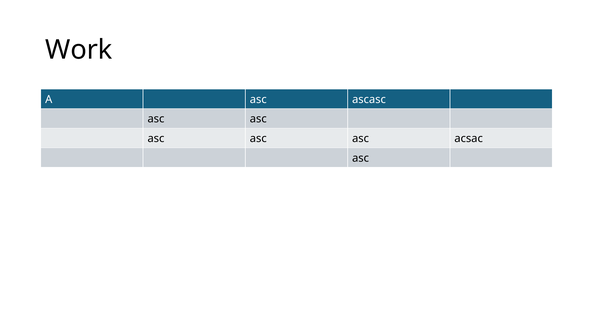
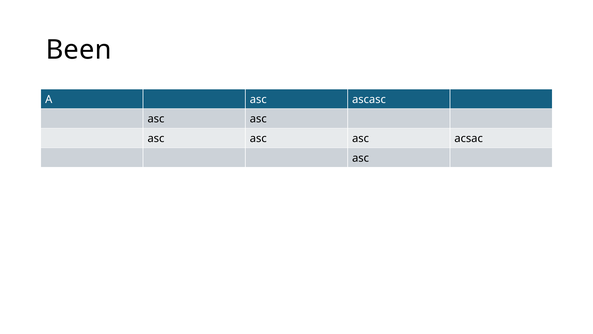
Work: Work -> Been (79, 50)
